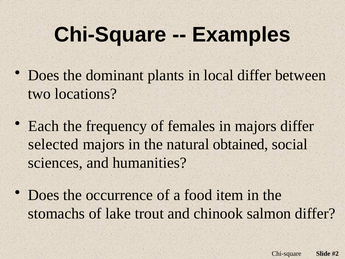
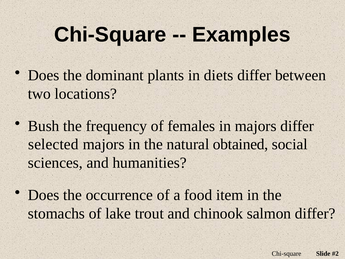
local: local -> diets (219, 75)
Each: Each -> Bush (44, 126)
